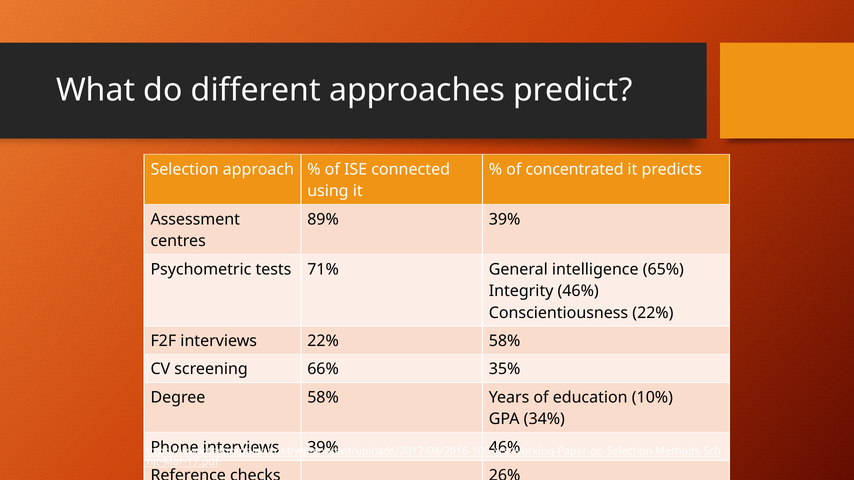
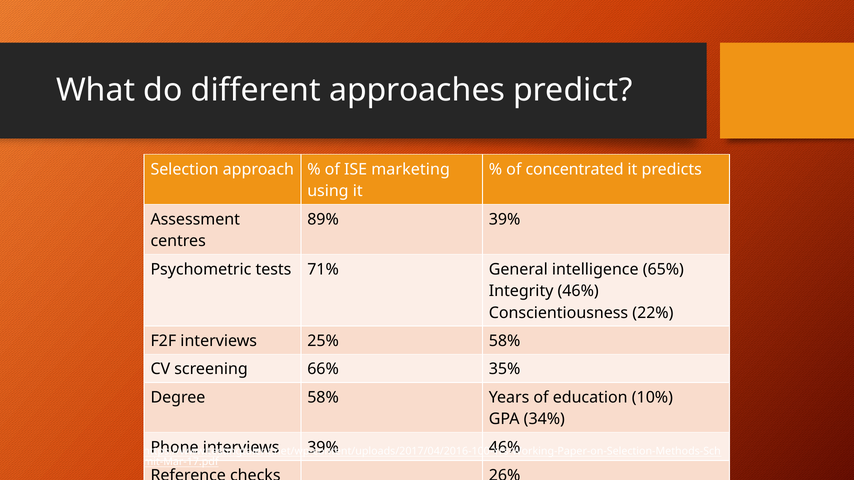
connected: connected -> marketing (411, 169)
interviews 22%: 22% -> 25% (323, 341)
